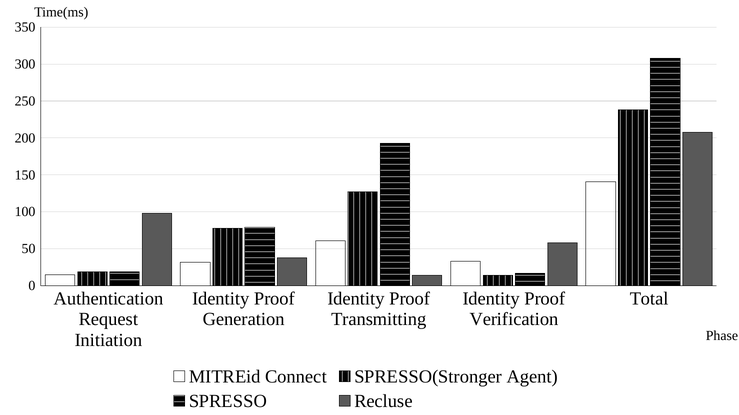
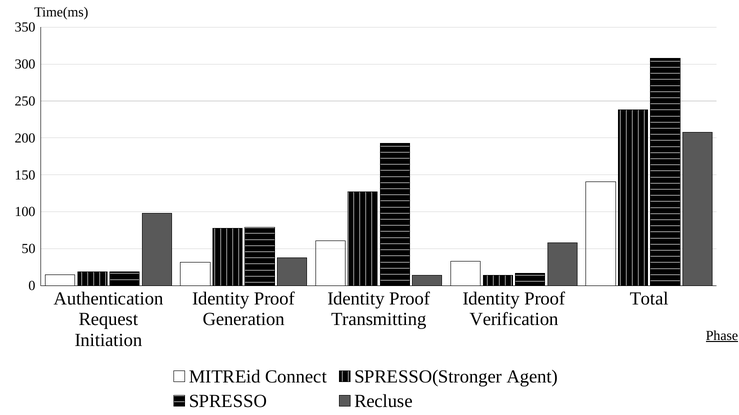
Phase underline: none -> present (722, 336)
